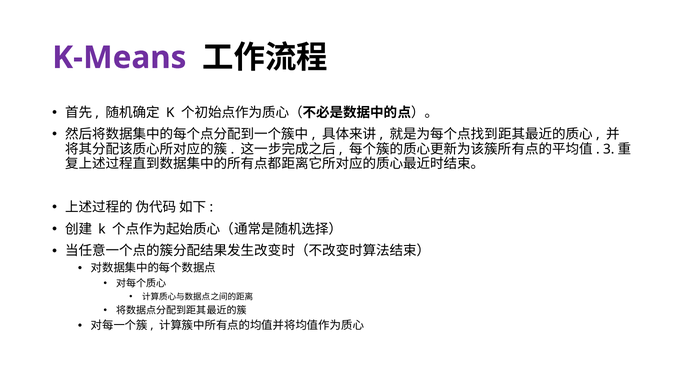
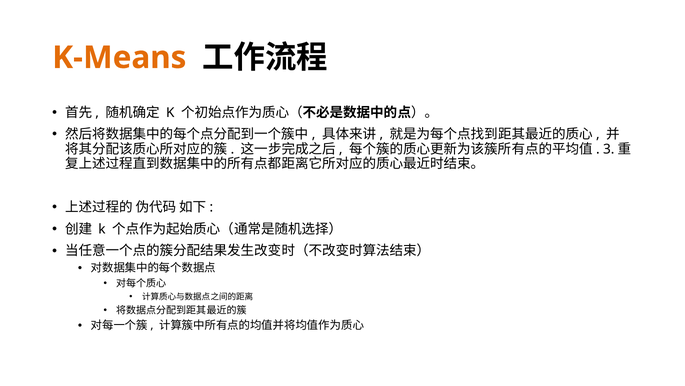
K-Means colour: purple -> orange (119, 58)
